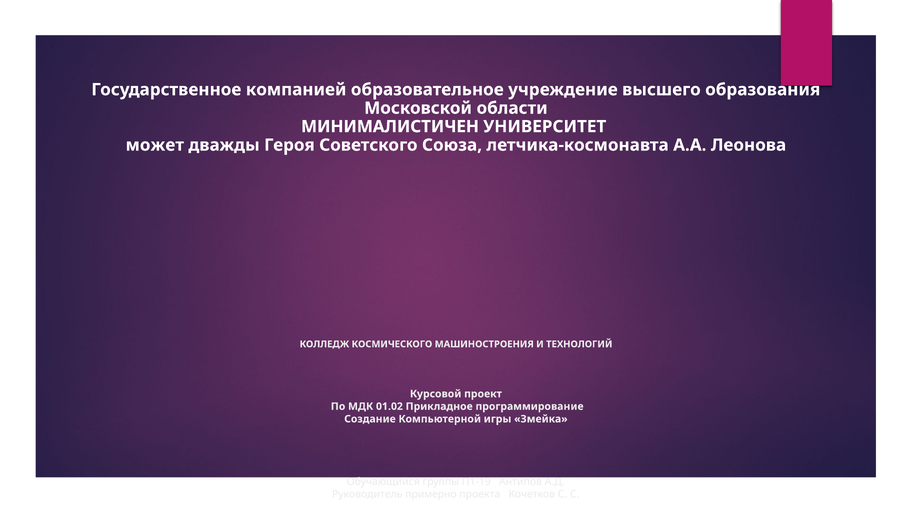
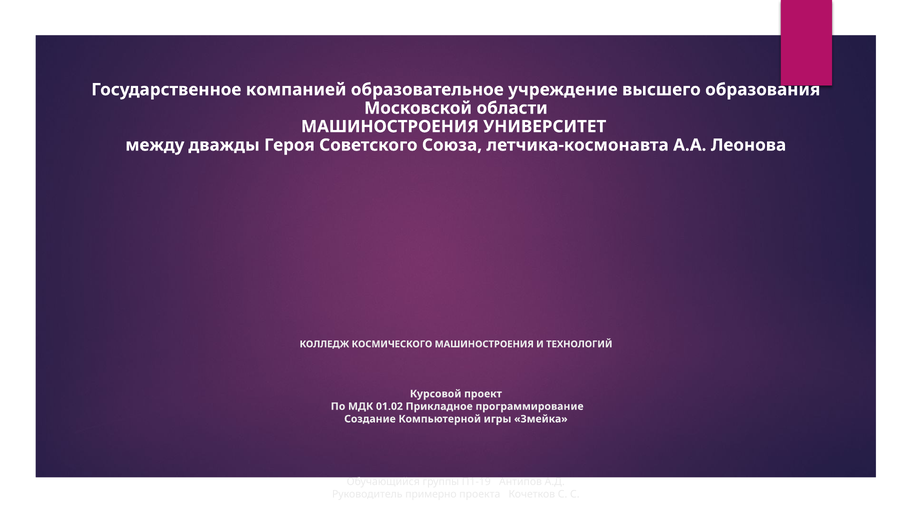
МИНИМАЛИСТИЧЕН: МИНИМАЛИСТИЧЕН -> МАШИНОСТРОЕНИЯ (390, 127)
может: может -> между (155, 145)
